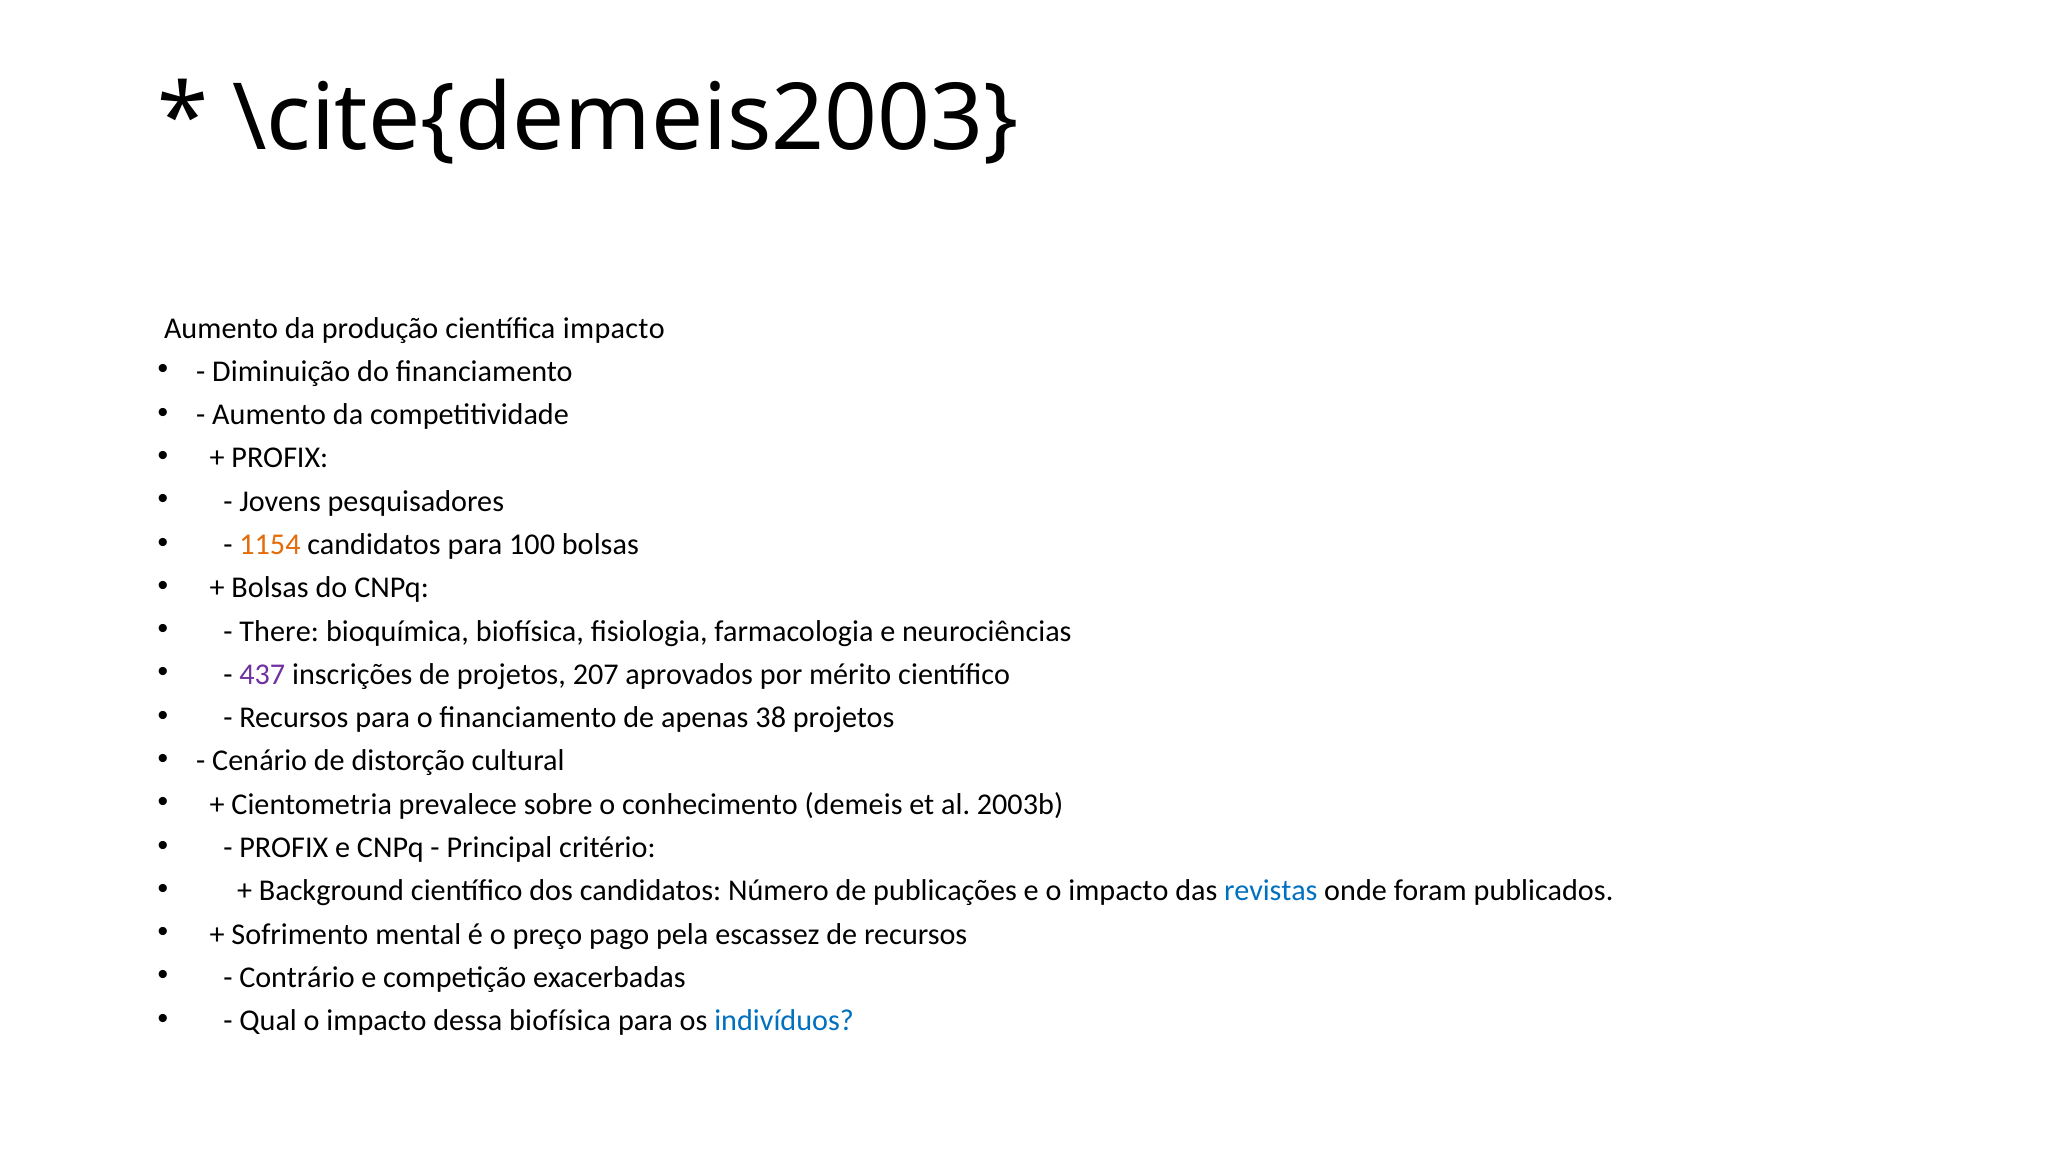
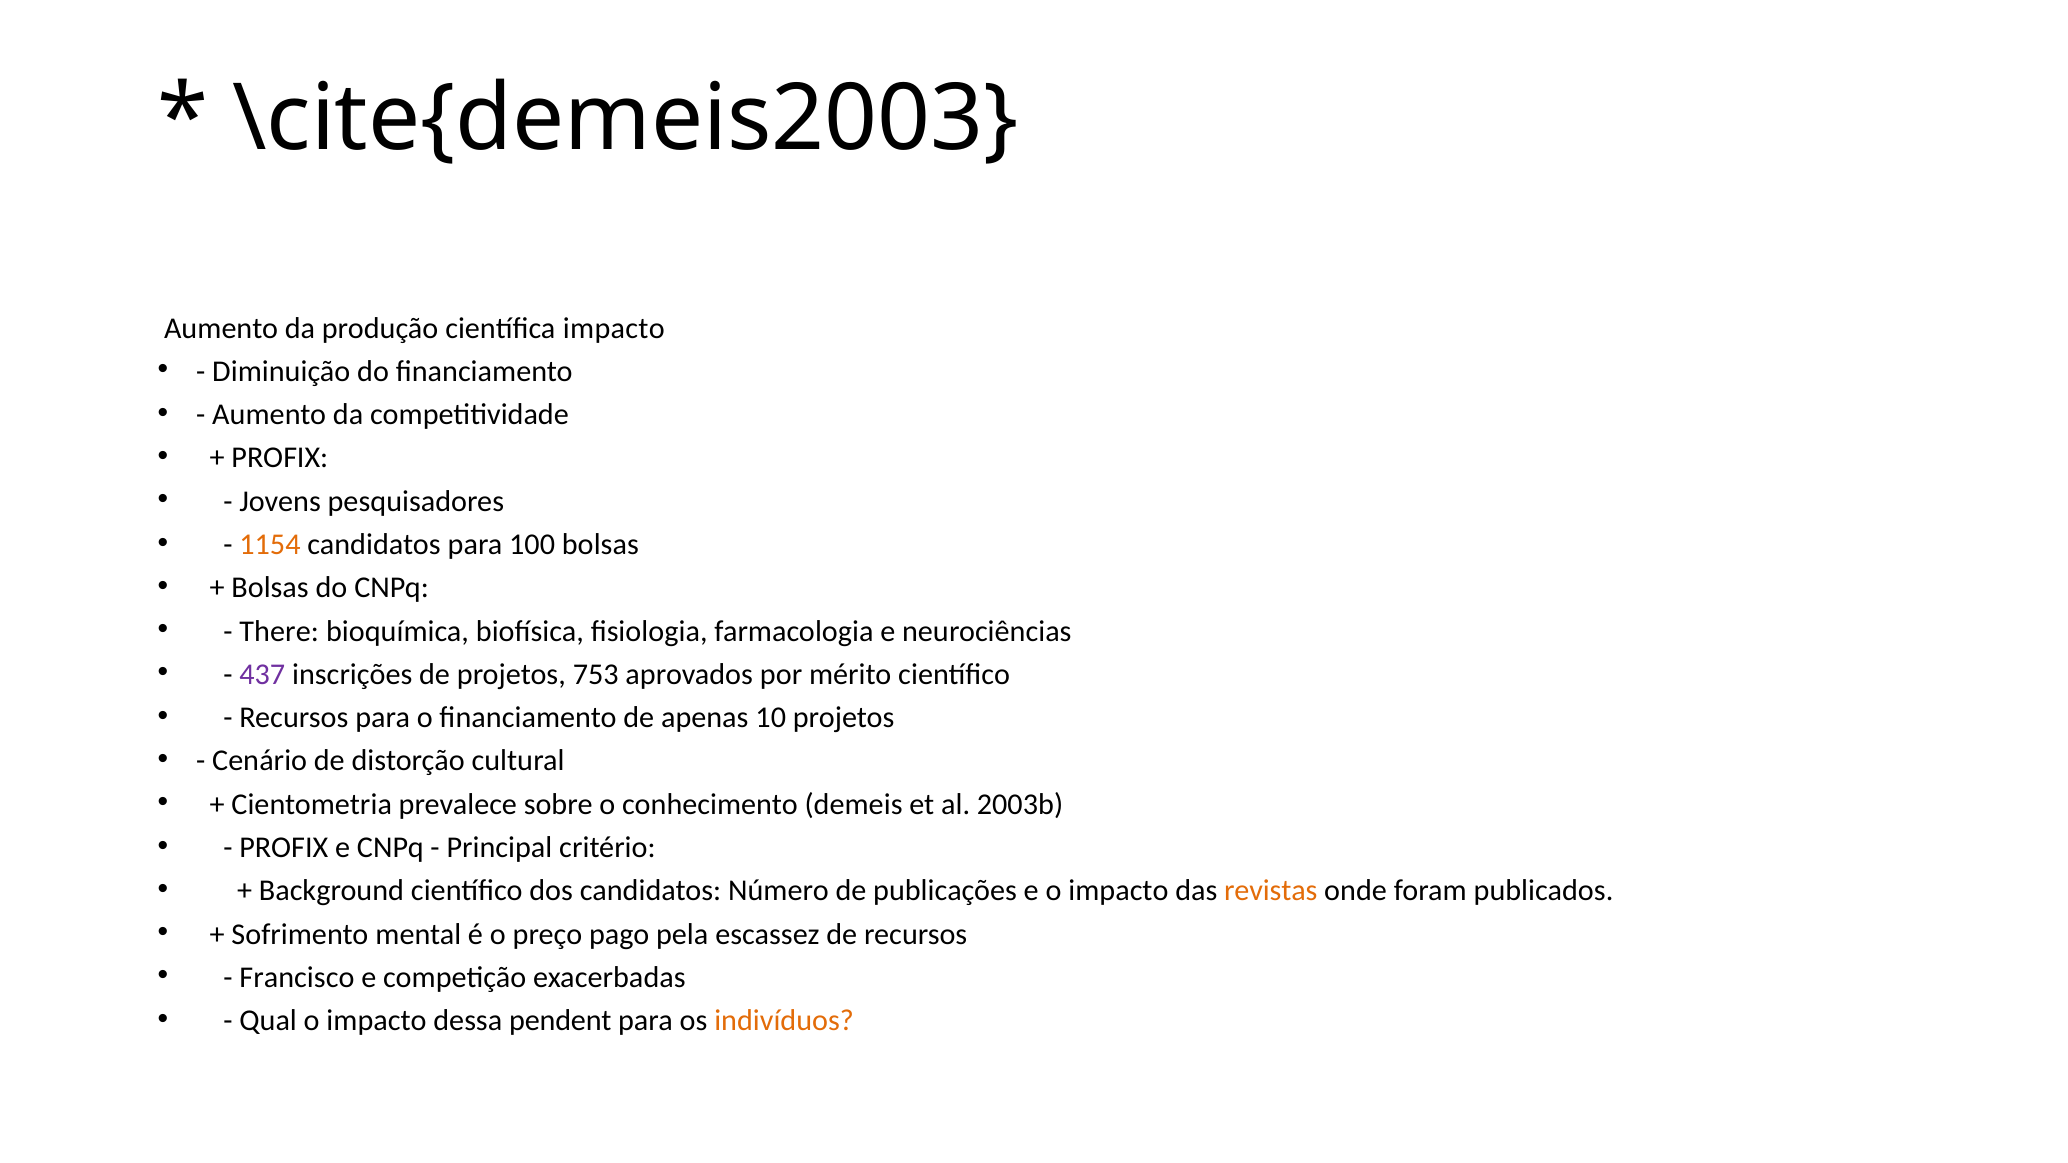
207: 207 -> 753 (596, 674)
38: 38 -> 10 (771, 718)
revistas colour: blue -> orange (1271, 891)
Contrário: Contrário -> Francisco (297, 978)
dessa biofísica: biofísica -> pendent (560, 1021)
indivíduos colour: blue -> orange (784, 1021)
